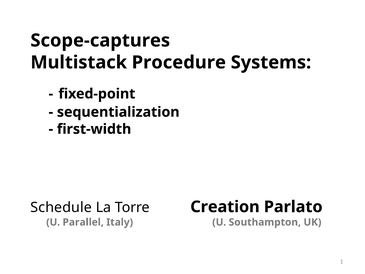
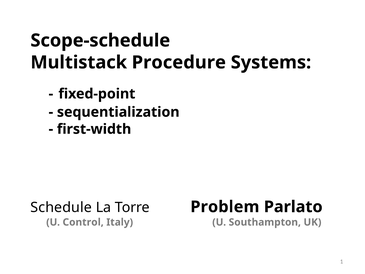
Scope-captures: Scope-captures -> Scope-schedule (100, 40)
Creation: Creation -> Problem (225, 207)
Parallel: Parallel -> Control (83, 222)
